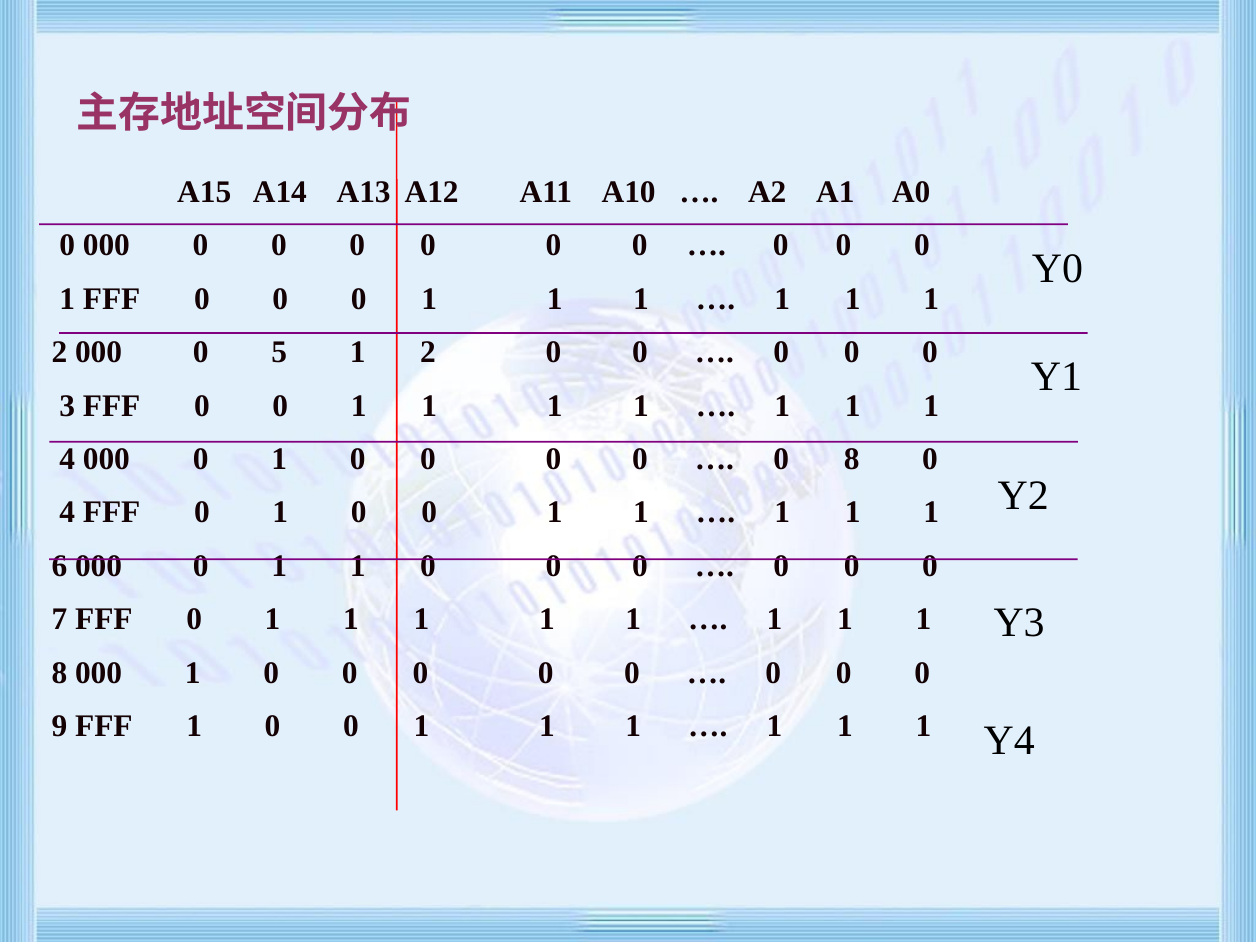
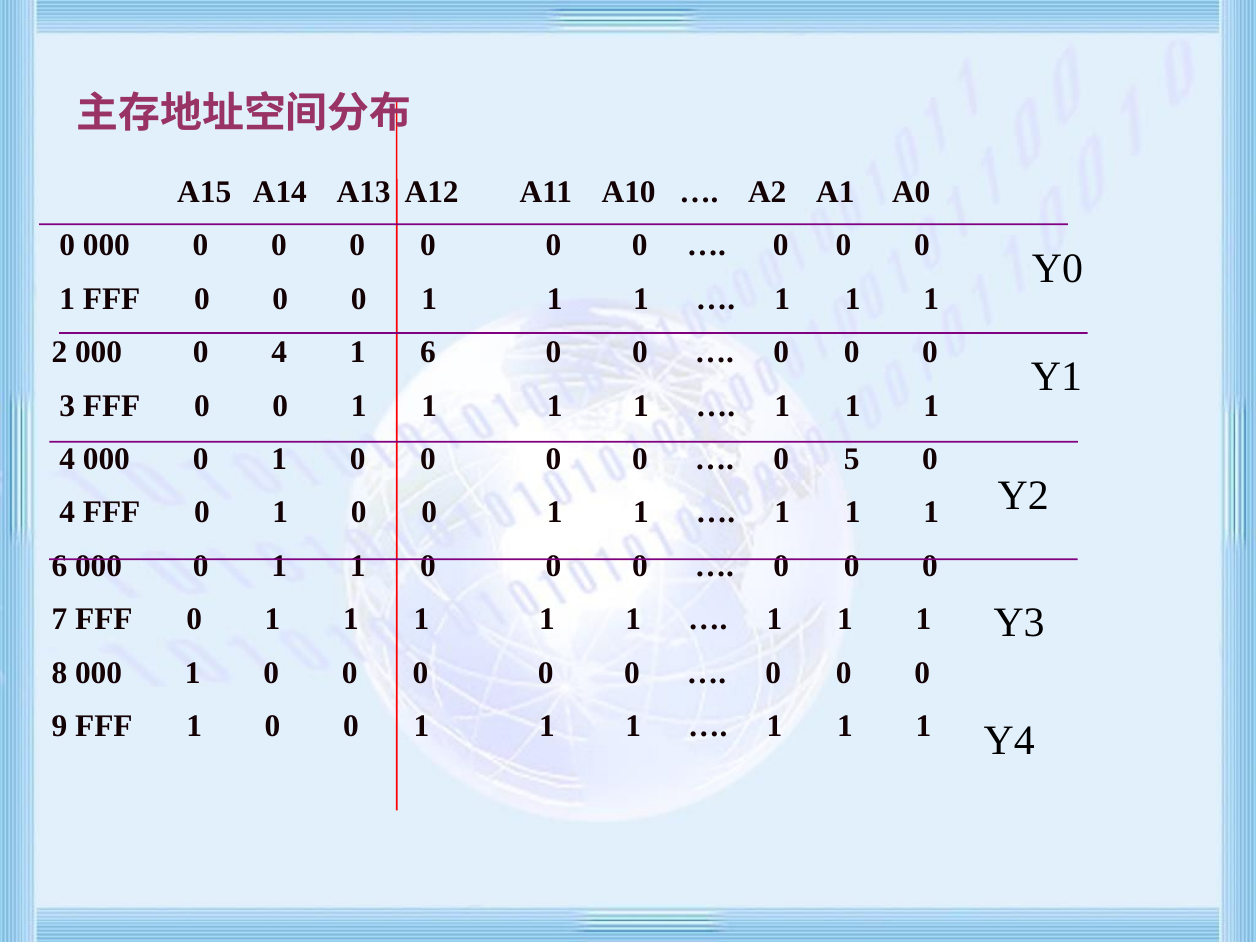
000 0 5: 5 -> 4 (279, 352)
2: 2 -> 6 (428, 352)
0 8: 8 -> 5 (852, 459)
